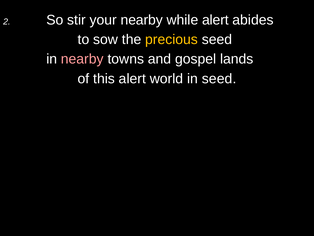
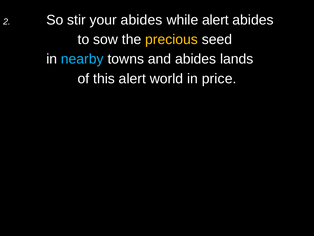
your nearby: nearby -> abides (142, 20)
nearby colour: pink -> light blue (82, 59)
and gospel: gospel -> abides (196, 59)
in seed: seed -> price (219, 78)
